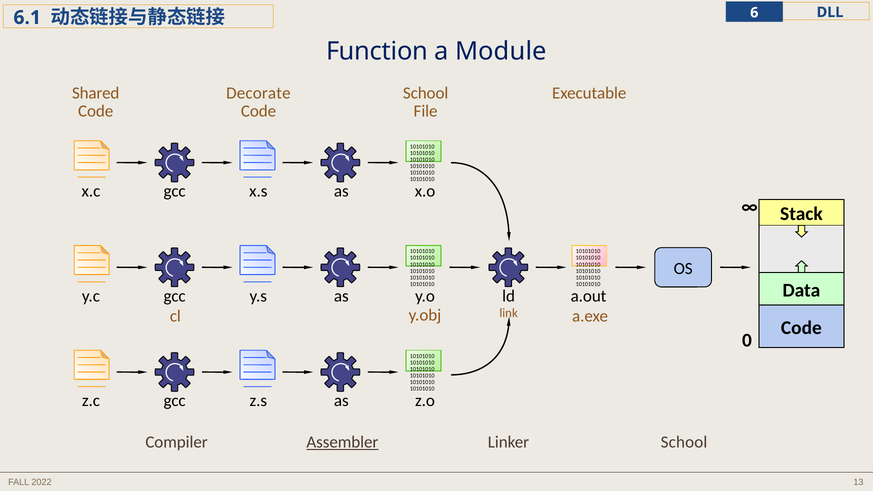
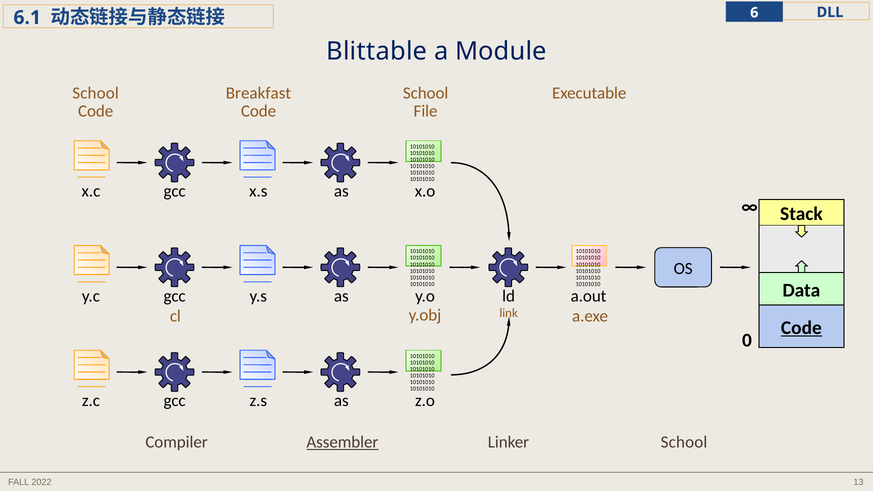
Function: Function -> Blittable (377, 51)
Shared: Shared -> School (96, 93)
Decorate: Decorate -> Breakfast (258, 93)
Code underline: none -> present (801, 328)
